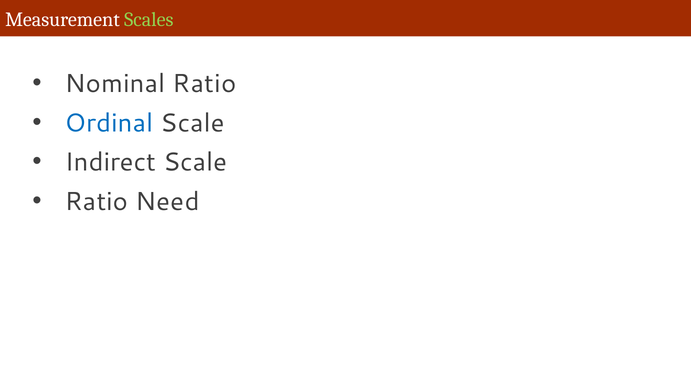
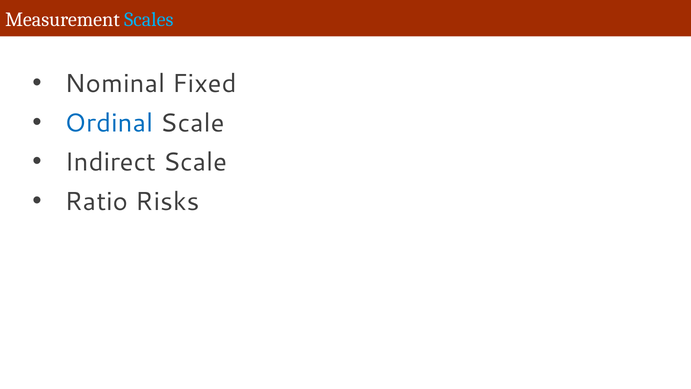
Scales colour: light green -> light blue (149, 20)
Nominal Ratio: Ratio -> Fixed (204, 84)
Need: Need -> Risks (167, 201)
